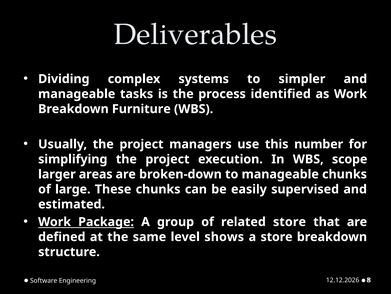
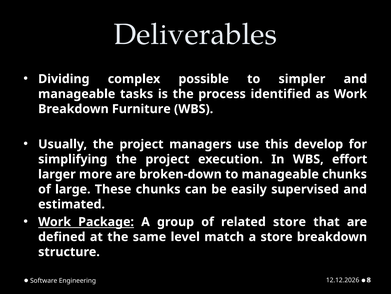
systems: systems -> possible (204, 79)
number: number -> develop (319, 144)
scope: scope -> effort (350, 159)
areas: areas -> more (96, 174)
shows: shows -> match (224, 236)
